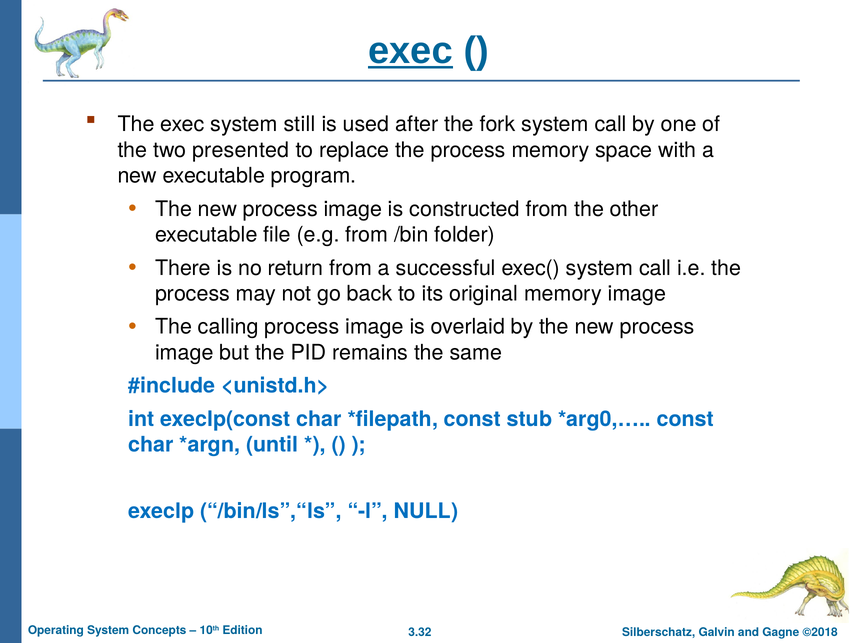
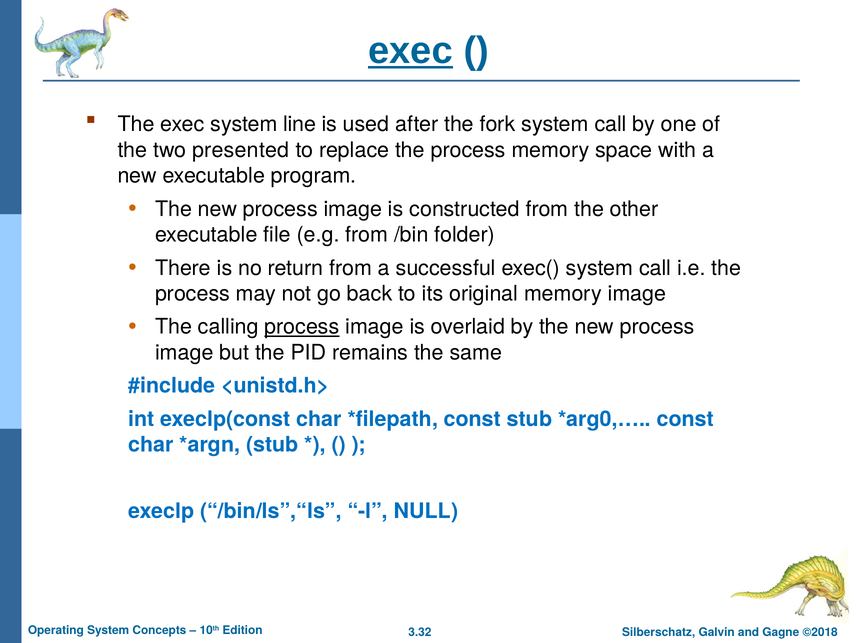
still: still -> line (300, 124)
process underline: none -> present (302, 327)
until: until -> stub (272, 445)
